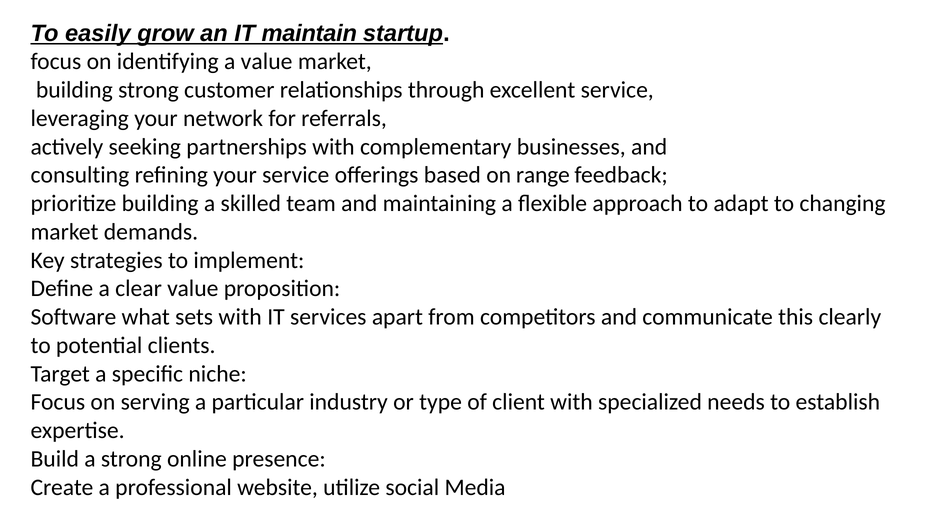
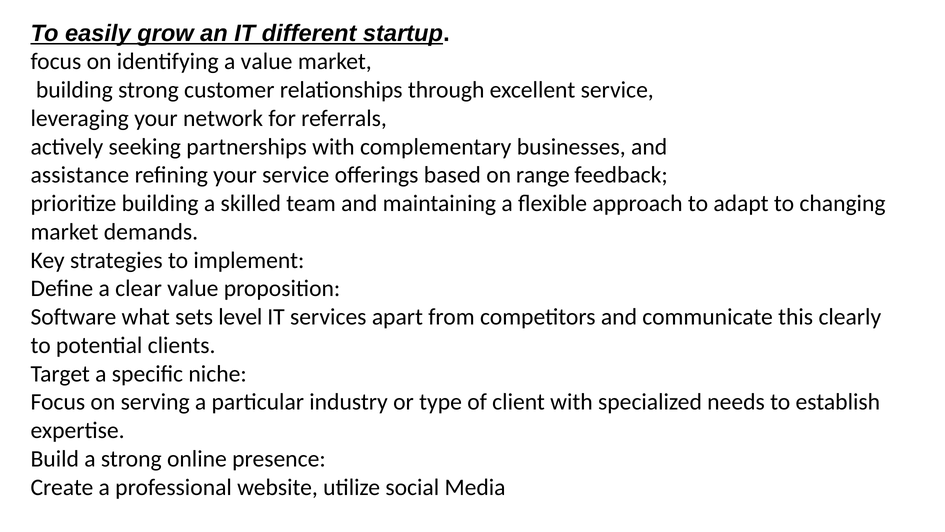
maintain: maintain -> different (309, 33)
consulting: consulting -> assistance (80, 175)
sets with: with -> level (240, 317)
